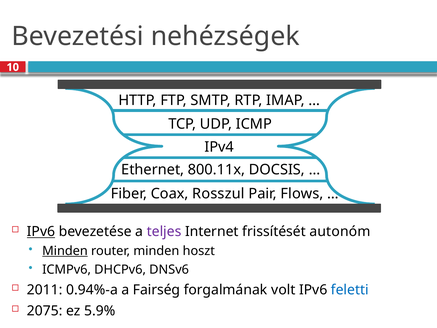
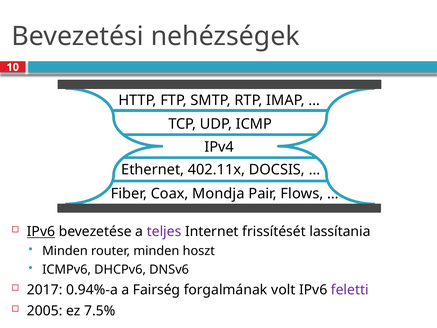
800.11x: 800.11x -> 402.11x (217, 170)
Rosszul: Rosszul -> Mondja (218, 194)
autonóm: autonóm -> lassítania (340, 231)
Minden underline: present -> none (65, 251)
2011: 2011 -> 2017 (45, 290)
feletti colour: blue -> purple (350, 290)
2075: 2075 -> 2005 (45, 311)
5.9%: 5.9% -> 7.5% (100, 311)
